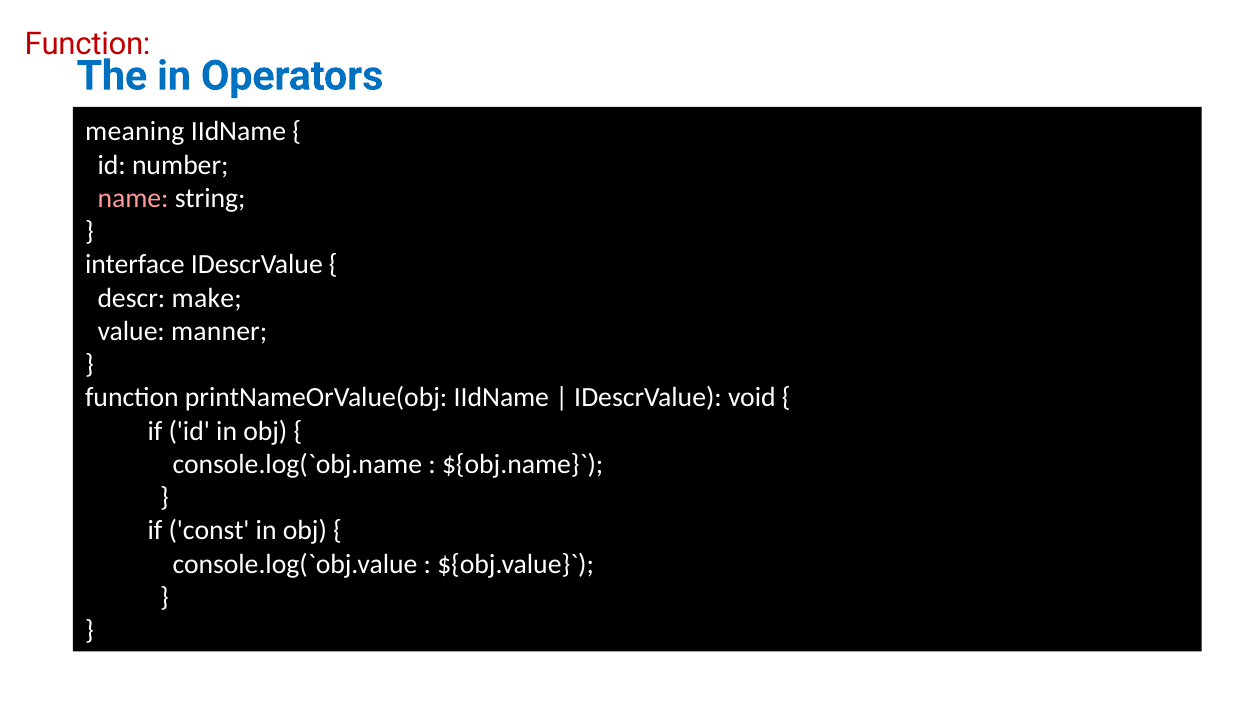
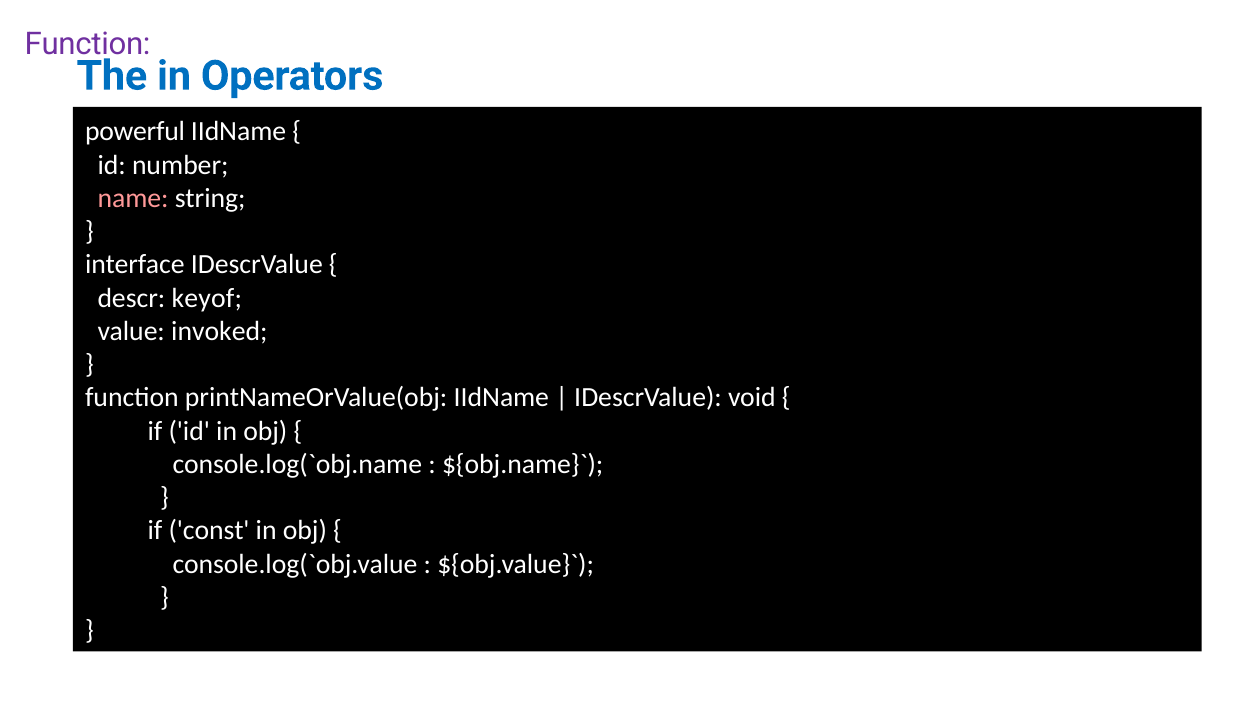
Function colour: red -> purple (88, 44)
meaning: meaning -> powerful (135, 132)
make: make -> keyof (207, 298)
manner: manner -> invoked (219, 332)
